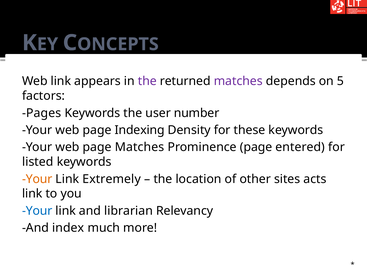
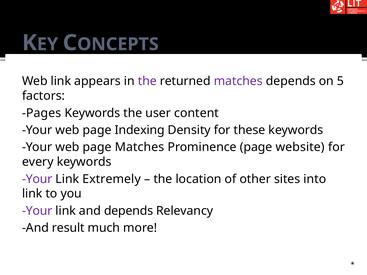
number: number -> content (196, 113)
entered: entered -> website (300, 147)
listed: listed -> every (38, 162)
Your colour: orange -> purple (37, 179)
acts: acts -> into (315, 179)
Your colour: blue -> purple (37, 211)
and librarian: librarian -> depends (129, 211)
index: index -> result (68, 228)
